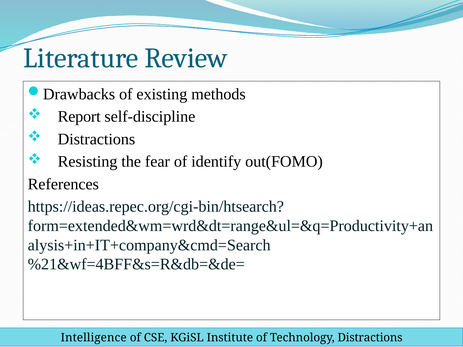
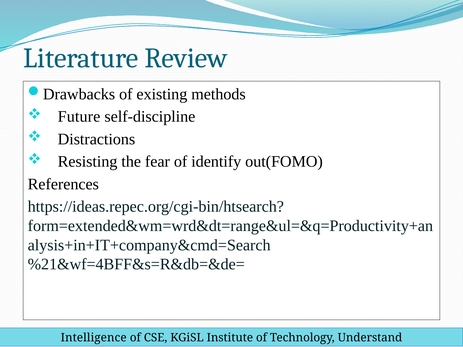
Report: Report -> Future (79, 117)
Technology Distractions: Distractions -> Understand (370, 338)
